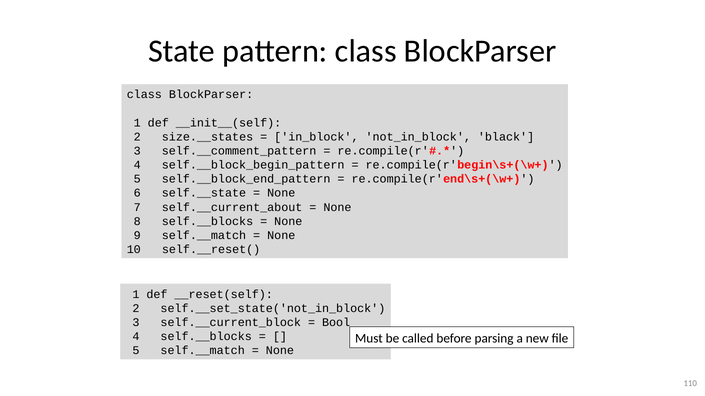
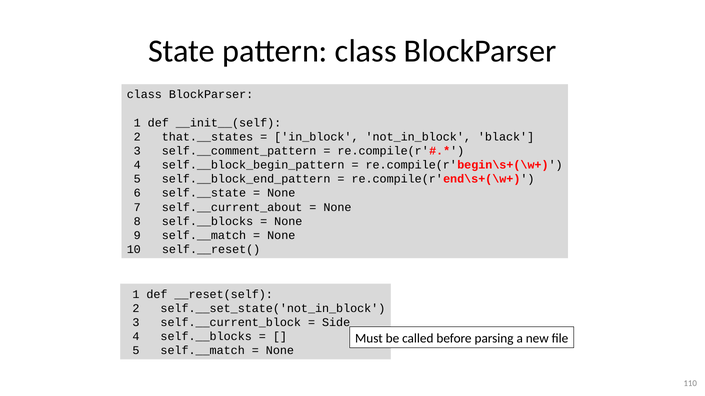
size.__states: size.__states -> that.__states (208, 137)
Bool: Bool -> Side (336, 323)
